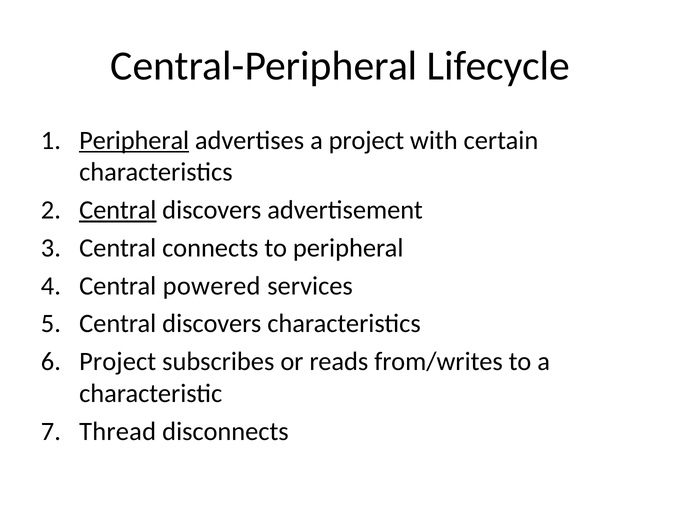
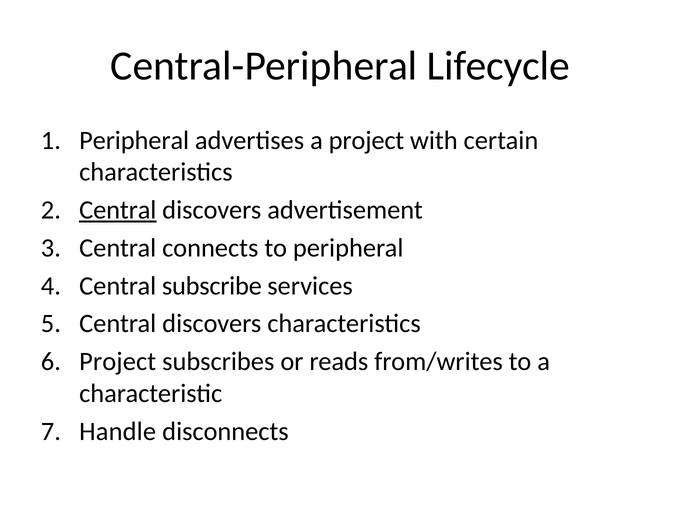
Peripheral underline: present -> none (134, 140)
powered: powered -> subscribe (212, 286)
Thread: Thread -> Handle (118, 431)
